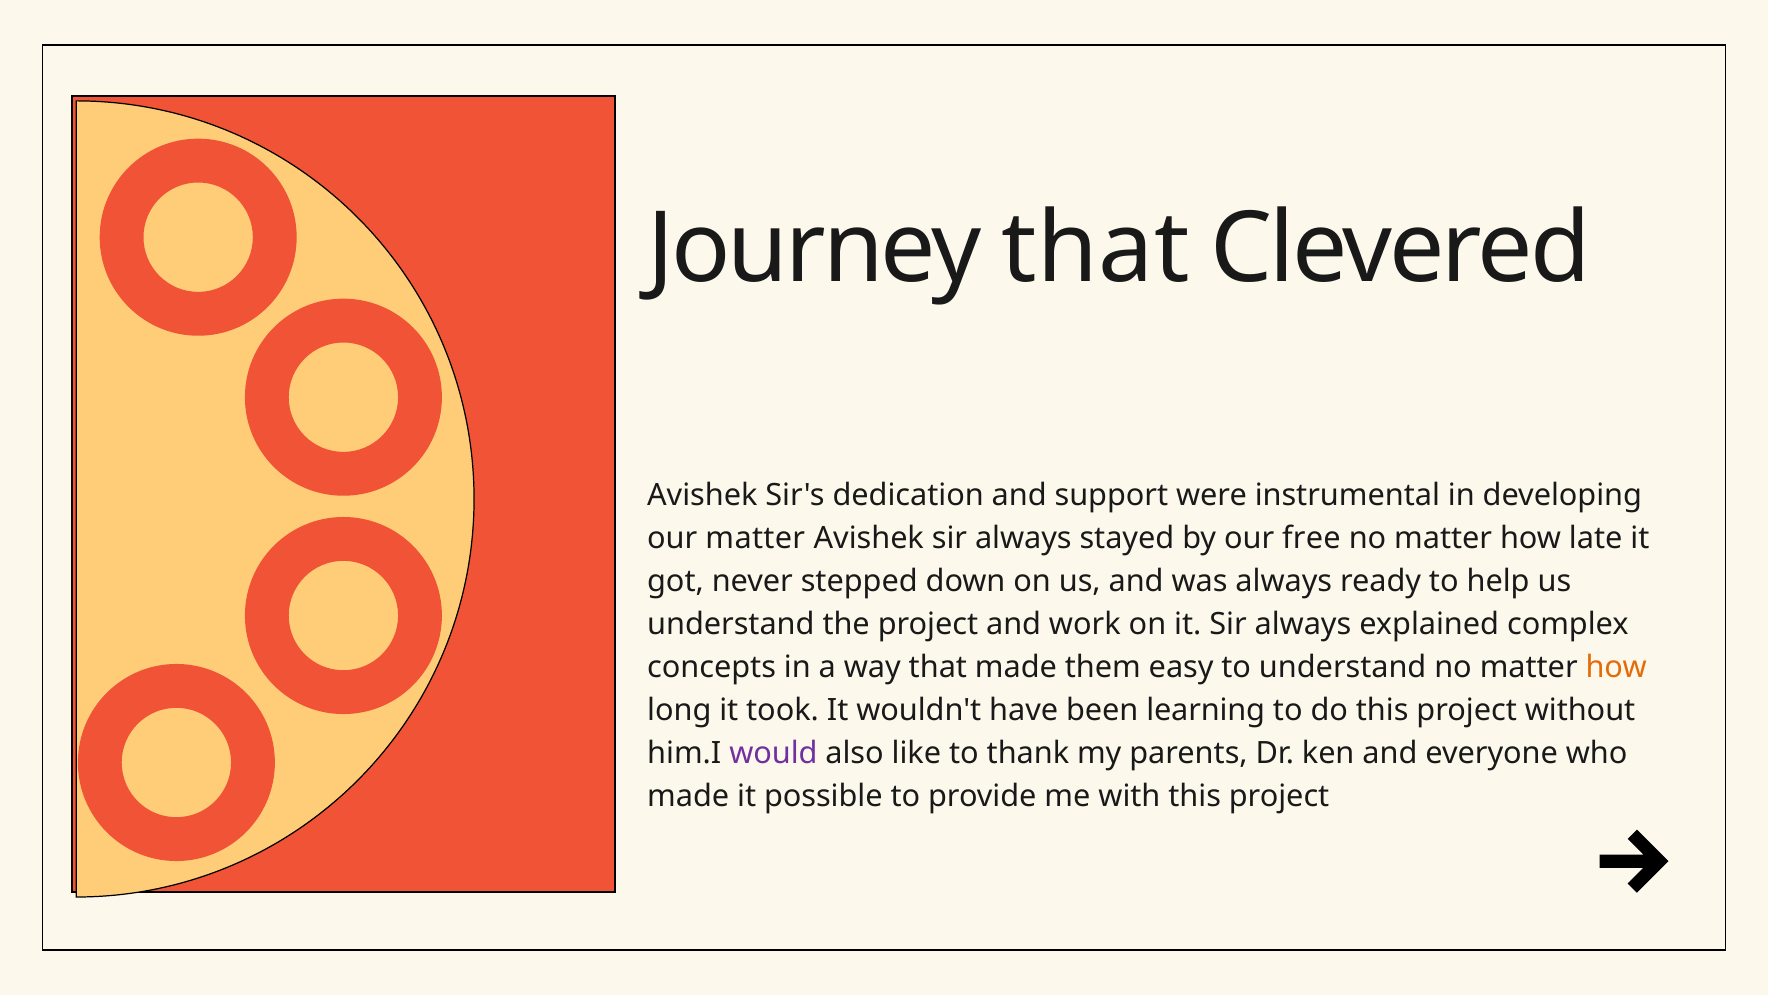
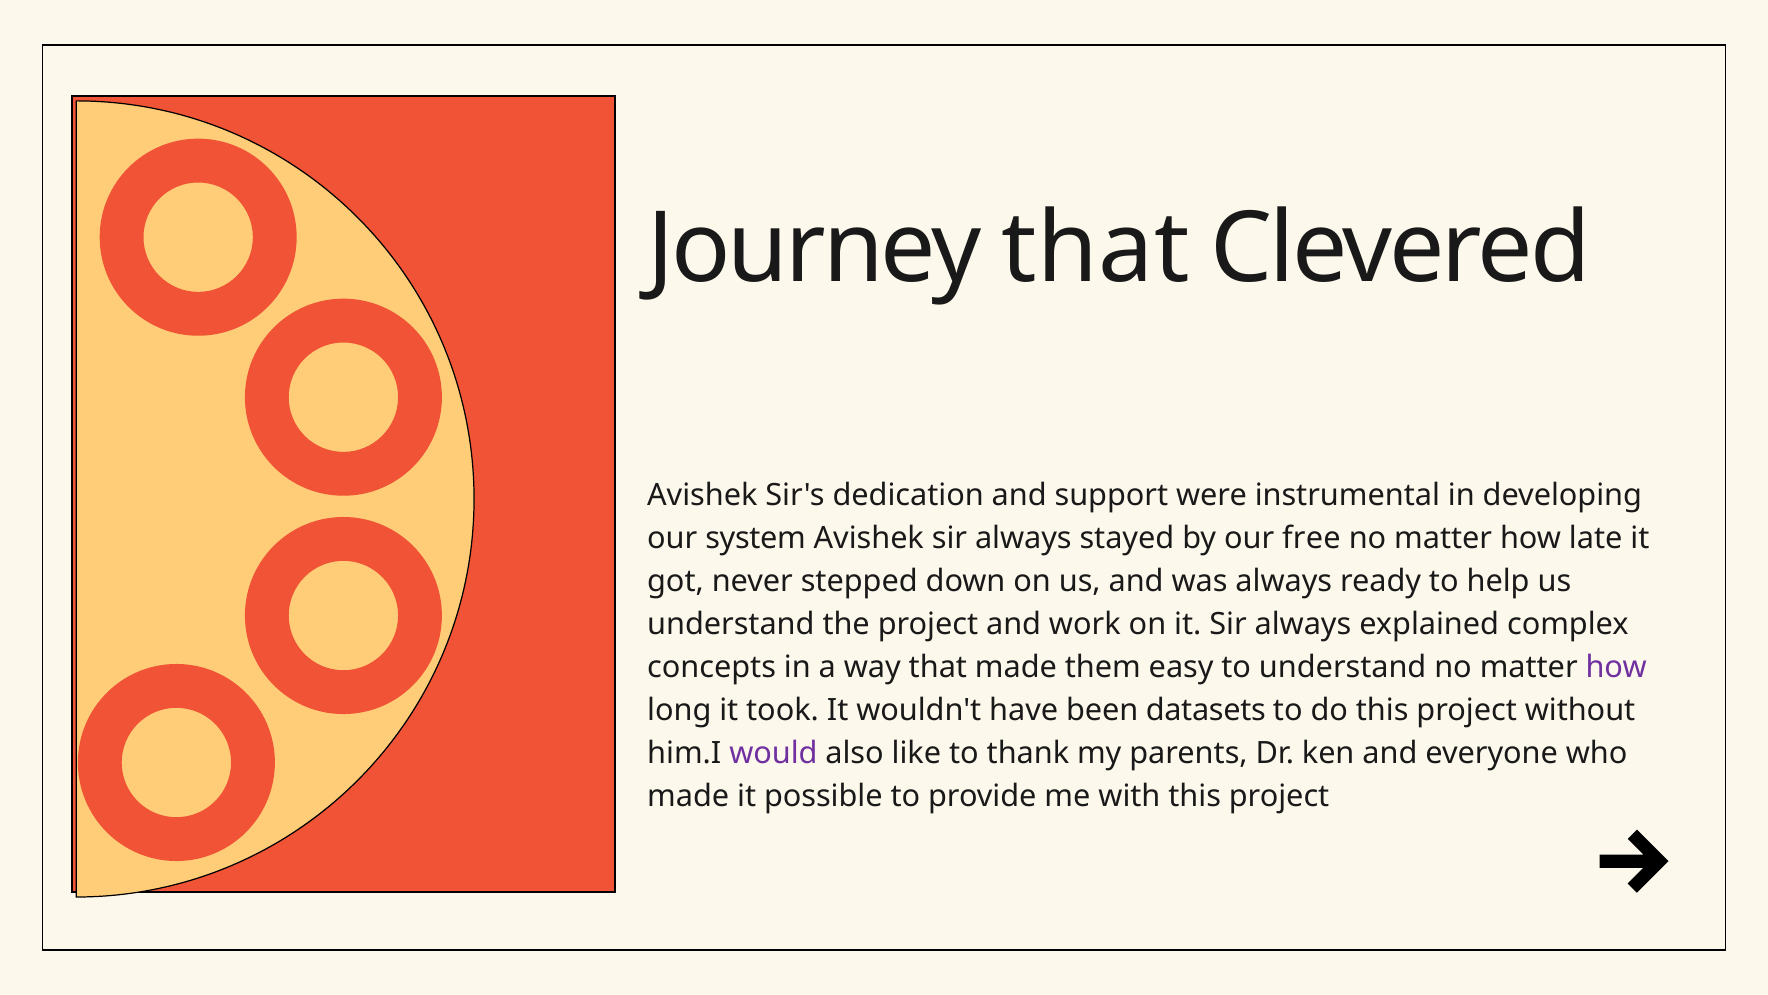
our matter: matter -> system (756, 538)
how colour: orange -> purple (1616, 667)
learning: learning -> datasets (1206, 710)
